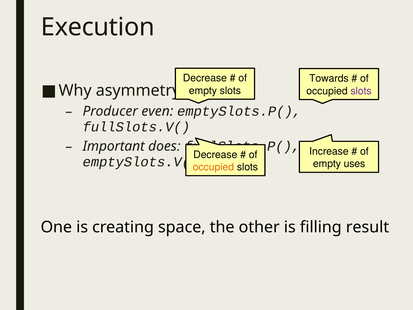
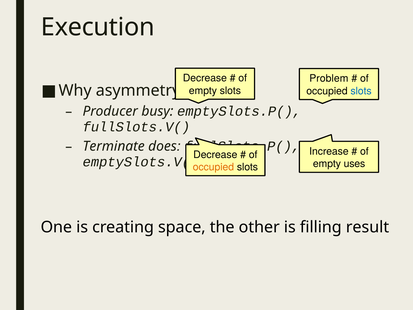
Towards: Towards -> Problem (329, 79)
slots colour: purple -> blue (361, 91)
even: even -> busy (157, 111)
Important: Important -> Terminate (114, 146)
